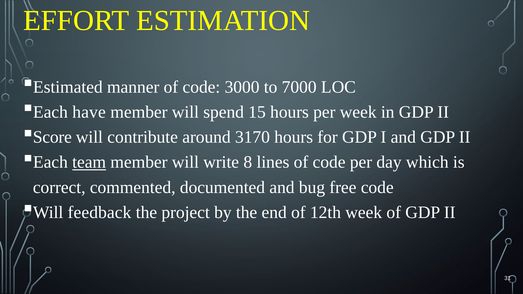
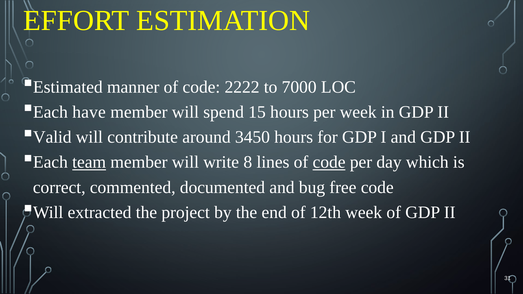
3000: 3000 -> 2222 (242, 87)
Score: Score -> Valid (52, 137)
3170: 3170 -> 3450 (252, 137)
code underline: none -> present (329, 162)
feedback: feedback -> extracted (100, 213)
